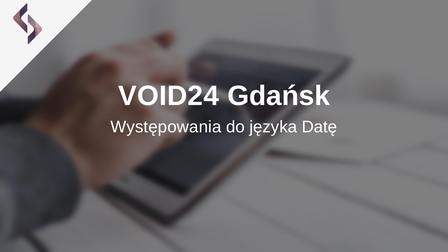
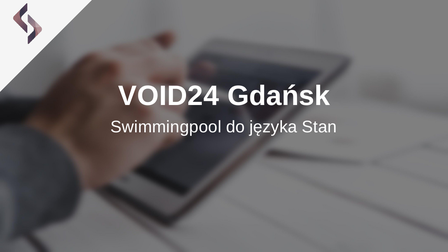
Występowania: Występowania -> Swimmingpool (166, 127)
Datę: Datę -> Stan (319, 127)
